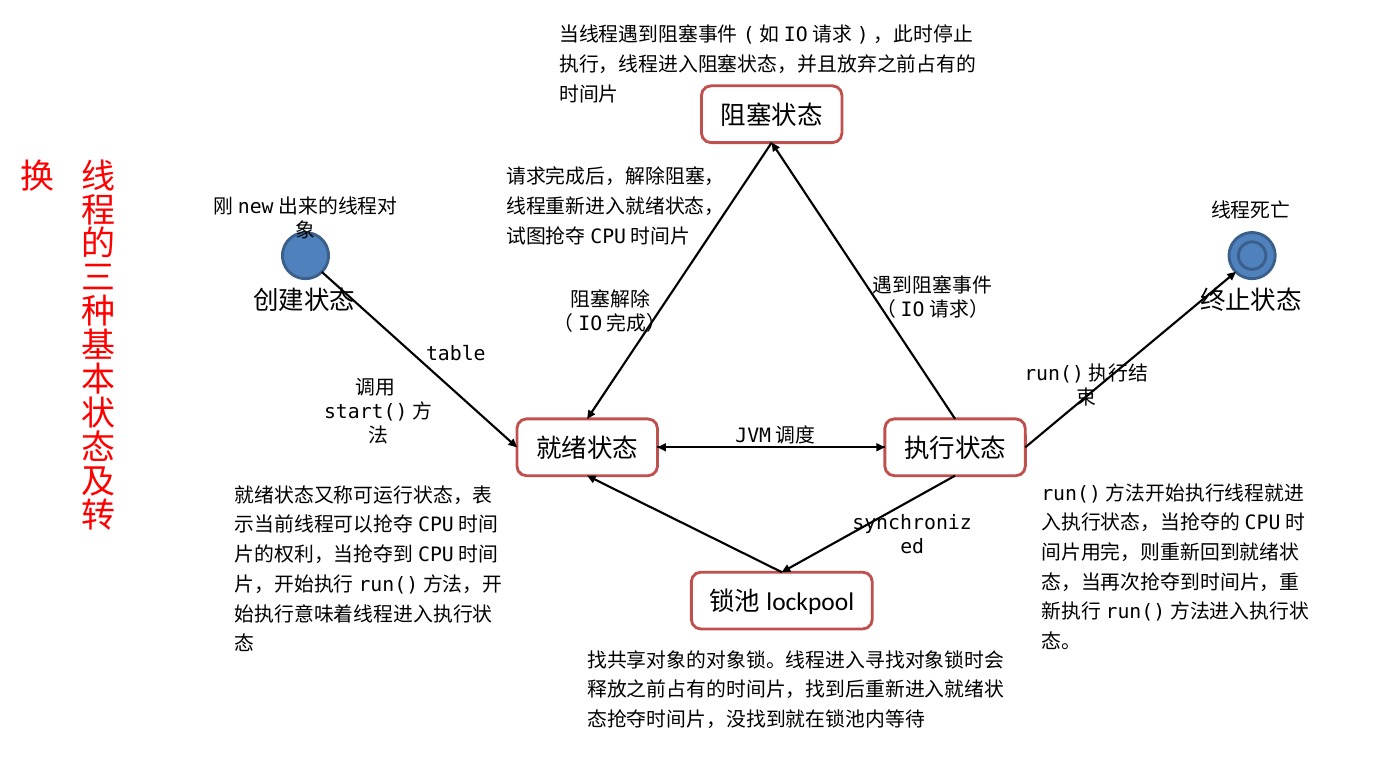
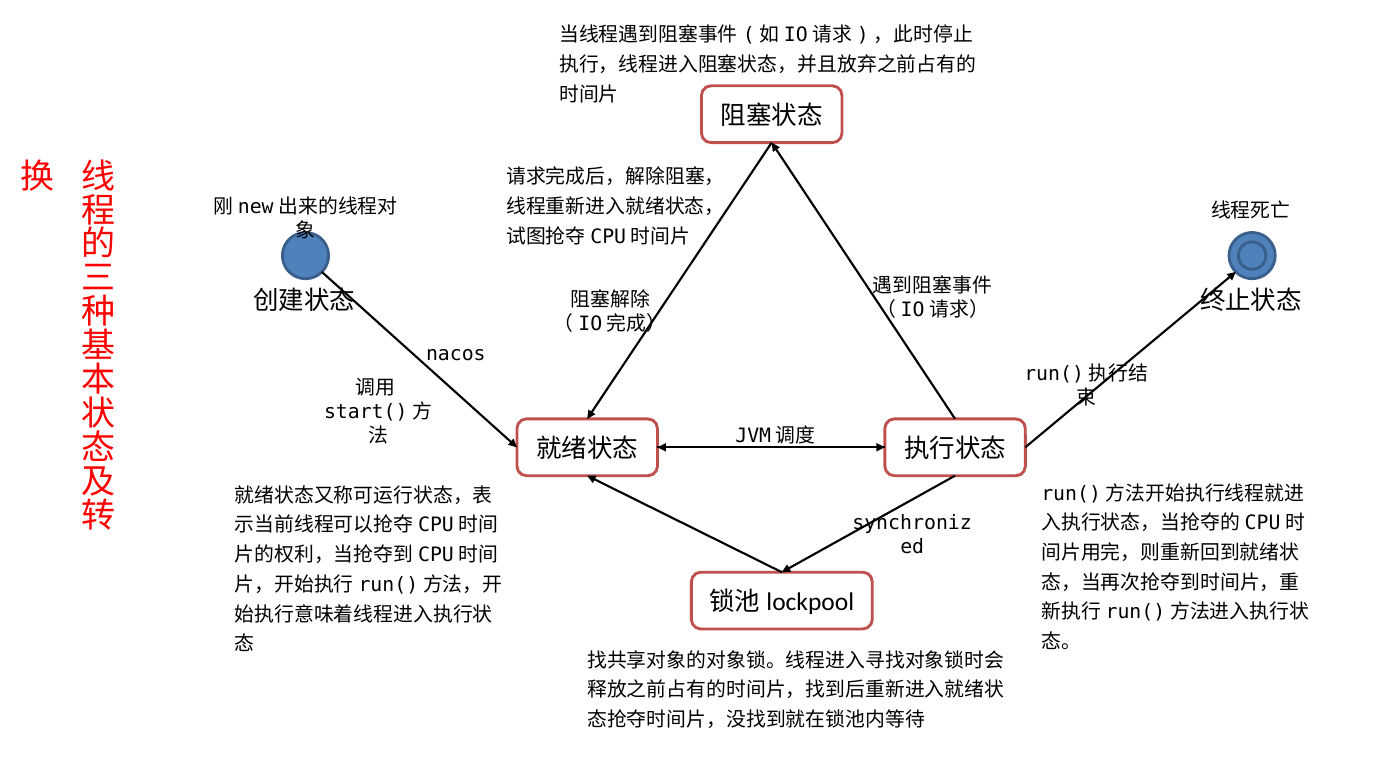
table: table -> nacos (456, 354)
